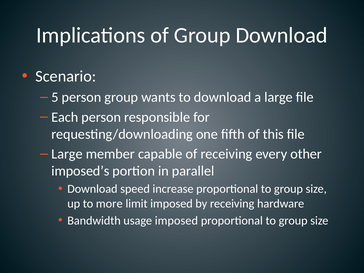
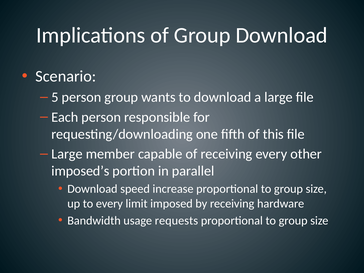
to more: more -> every (109, 204)
usage imposed: imposed -> requests (176, 221)
